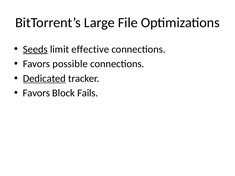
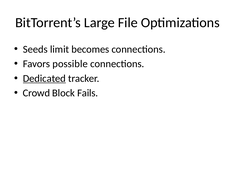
Seeds underline: present -> none (35, 49)
effective: effective -> becomes (90, 49)
Favors: Favors -> Crowd (36, 93)
